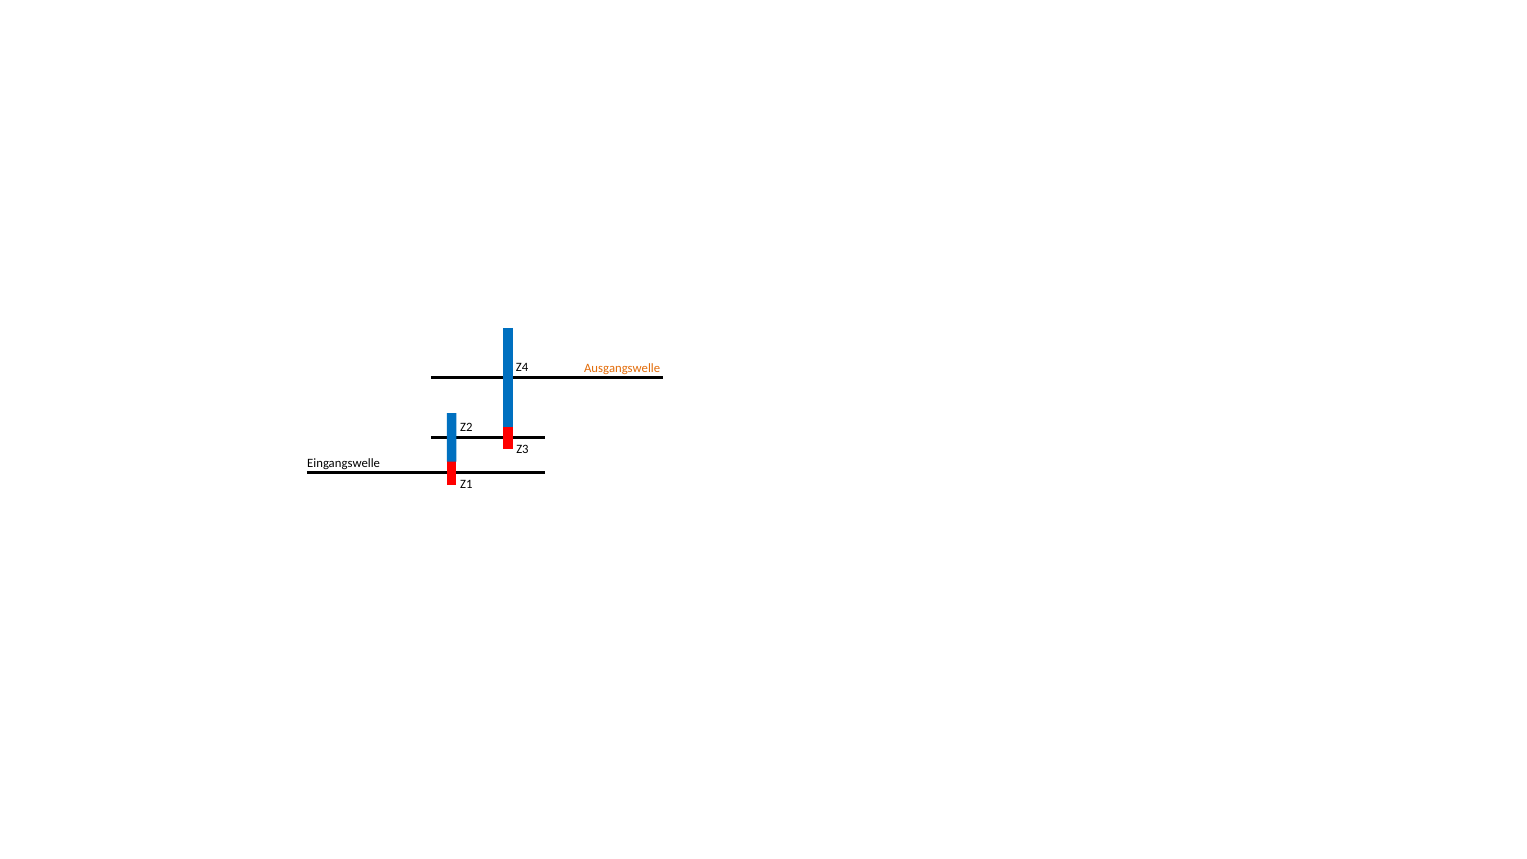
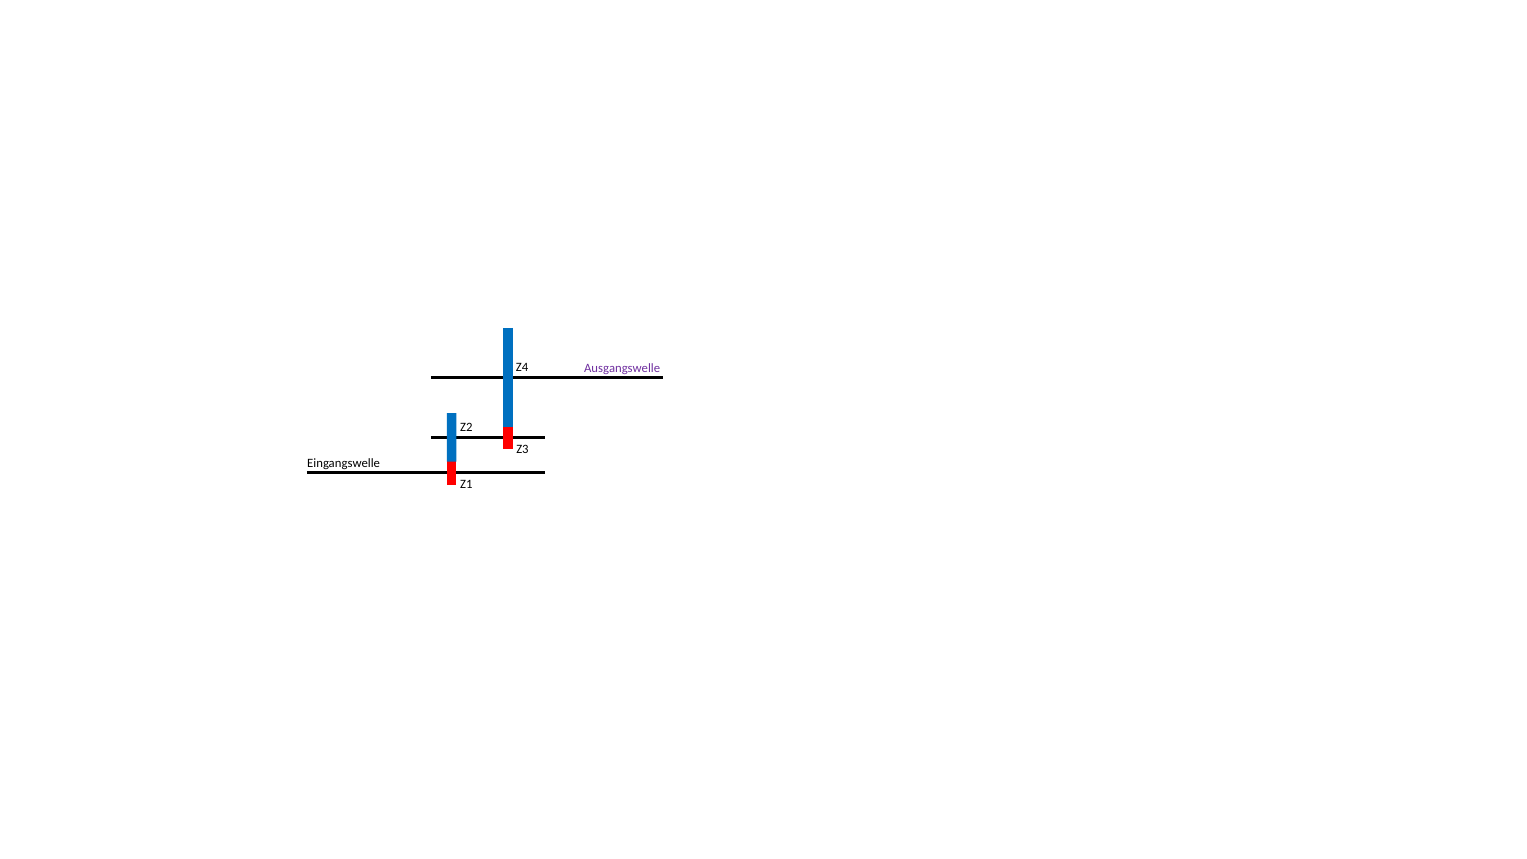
Ausgangswelle colour: orange -> purple (622, 368)
